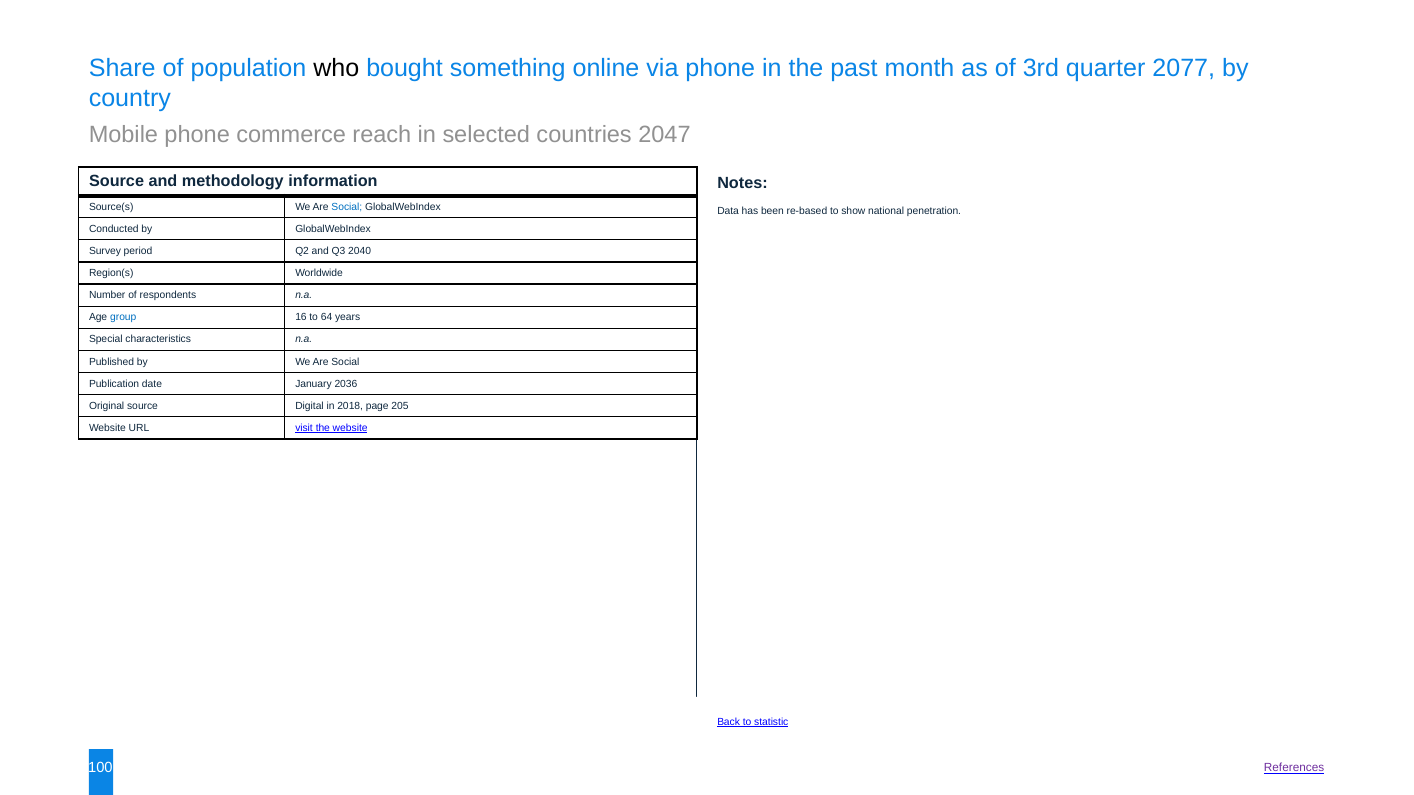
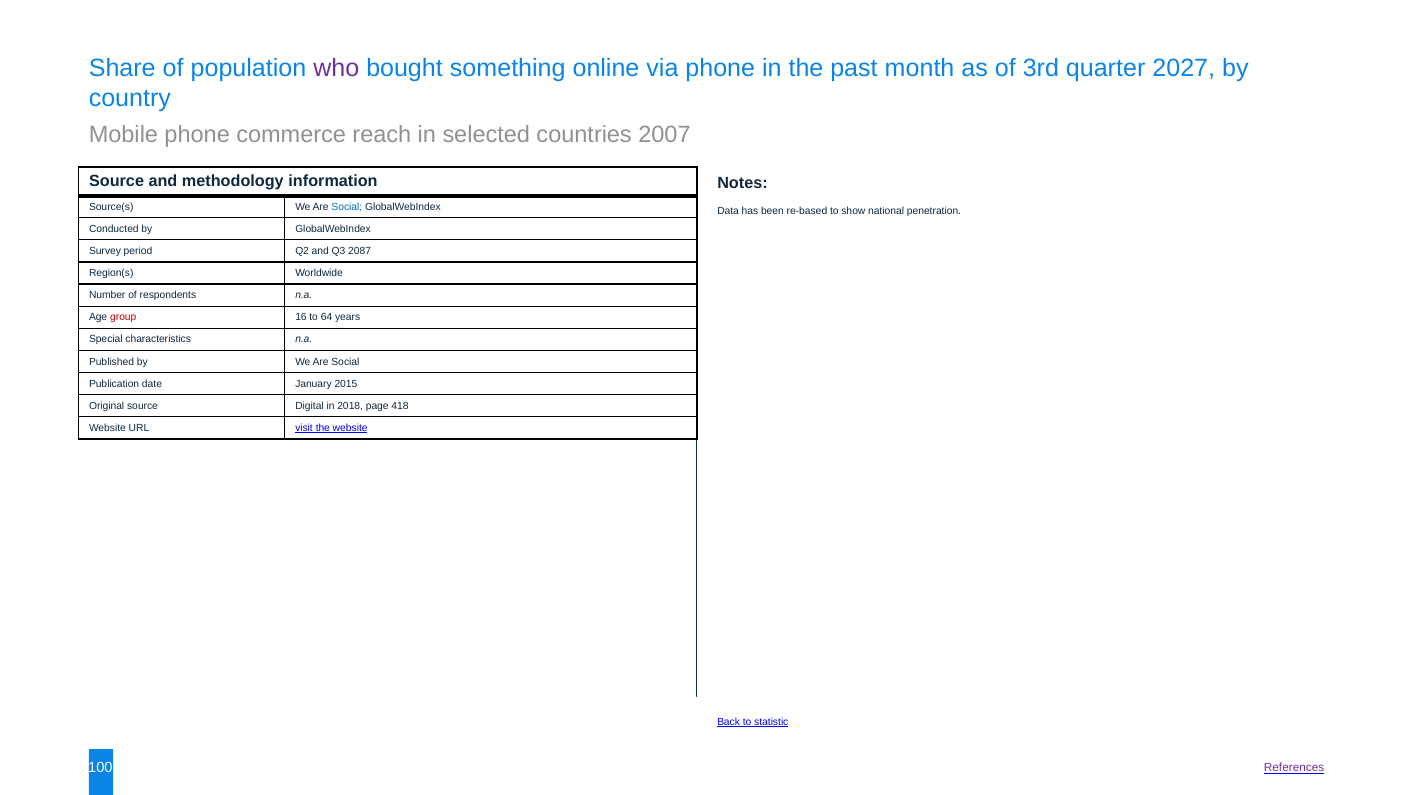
who colour: black -> purple (336, 69)
2077: 2077 -> 2027 (1184, 69)
2047: 2047 -> 2007 (664, 134)
2040: 2040 -> 2087 (360, 251)
group colour: blue -> red (123, 318)
2036: 2036 -> 2015 (346, 384)
205: 205 -> 418 (400, 406)
